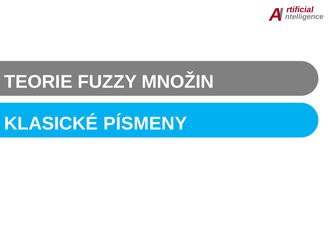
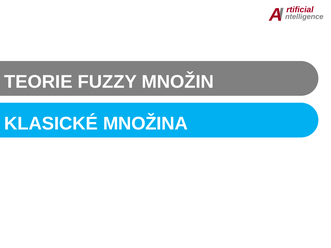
PÍSMENY: PÍSMENY -> MNOŽINA (145, 124)
